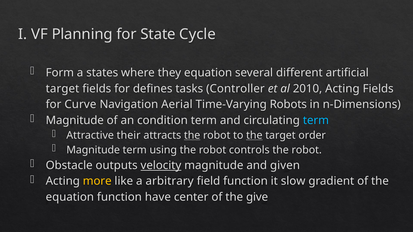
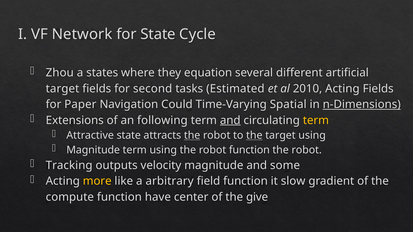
Planning: Planning -> Network (82, 34)
Form: Form -> Zhou (60, 73)
defines: defines -> second (153, 89)
Controller: Controller -> Estimated (235, 89)
Curve: Curve -> Paper (80, 105)
Aerial: Aerial -> Could (177, 105)
Robots: Robots -> Spatial (288, 105)
n-Dimensions underline: none -> present (362, 105)
Magnitude: Magnitude -> Extensions (75, 120)
condition: condition -> following (162, 120)
and underline: none -> present (230, 120)
term colour: light blue -> yellow (316, 120)
Attractive their: their -> state (129, 135)
target order: order -> using (312, 135)
robot controls: controls -> function (249, 150)
Obstacle: Obstacle -> Tracking (69, 165)
velocity underline: present -> none (161, 165)
given: given -> some (285, 165)
equation: equation -> compute (70, 197)
